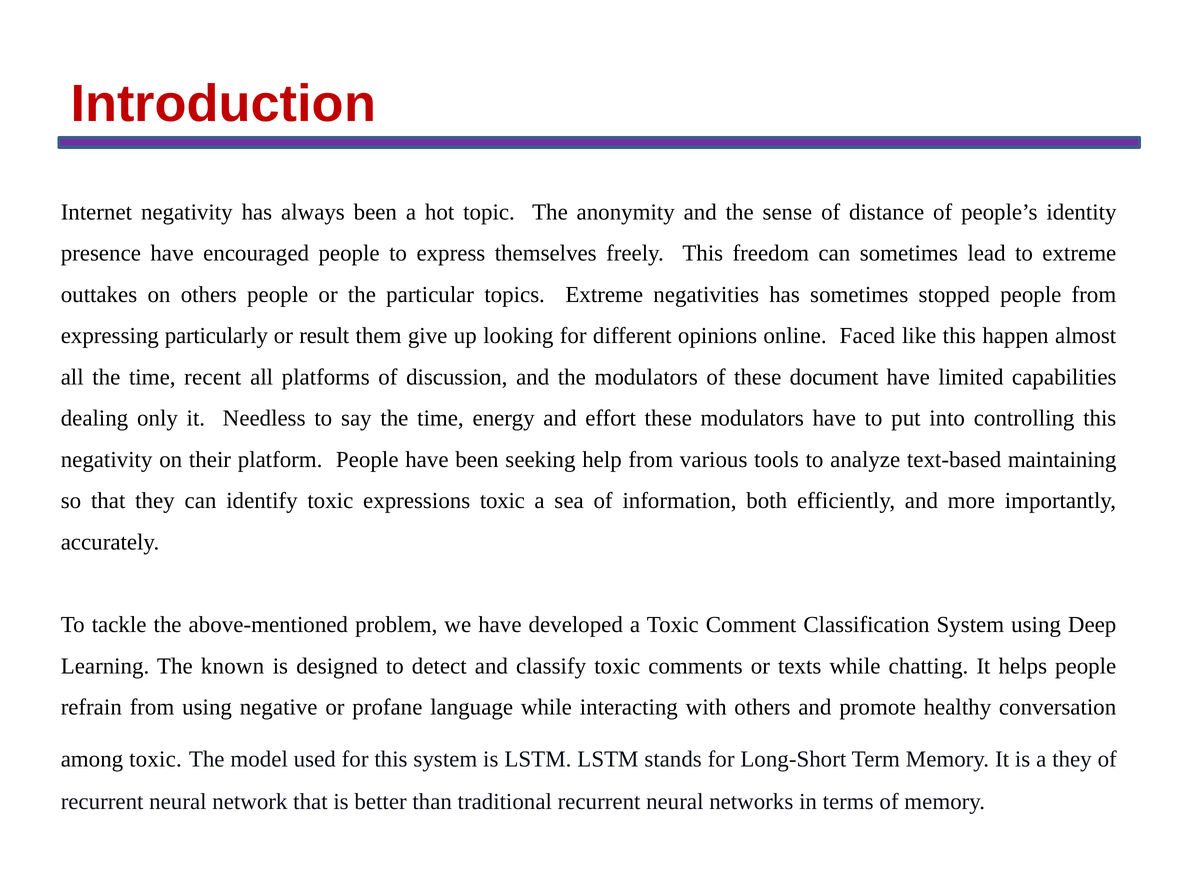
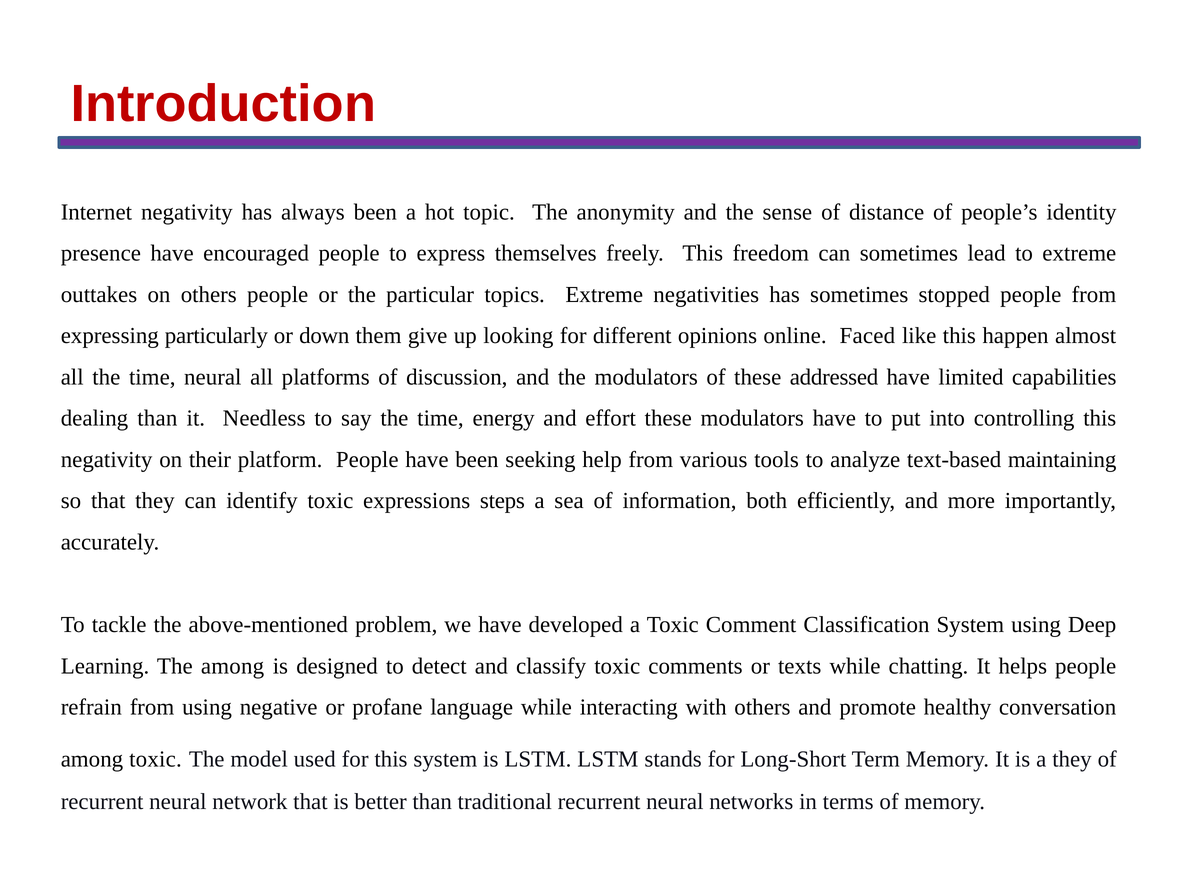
result: result -> down (324, 336)
time recent: recent -> neural (213, 377)
document: document -> addressed (834, 377)
dealing only: only -> than (157, 419)
expressions toxic: toxic -> steps (502, 501)
The known: known -> among (233, 666)
